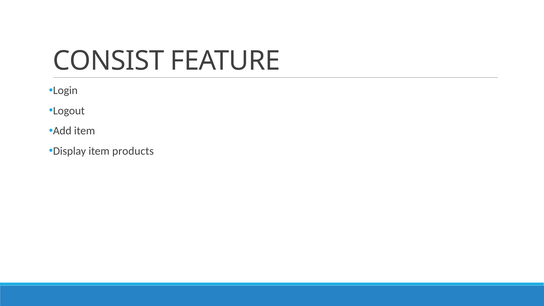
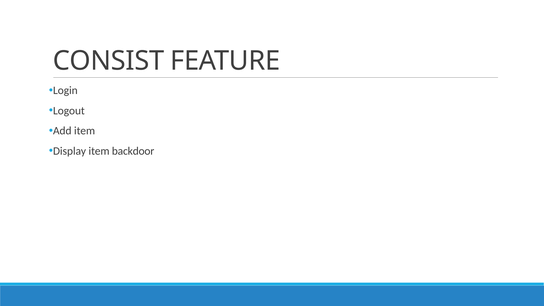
products: products -> backdoor (133, 151)
